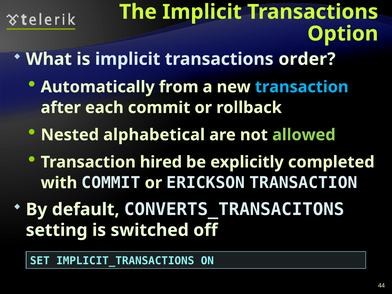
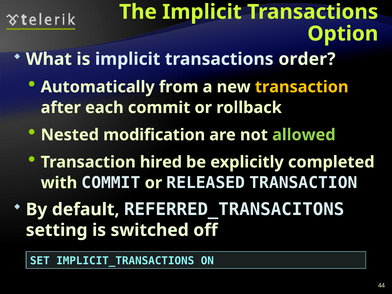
transaction colour: light blue -> yellow (302, 87)
alphabetical: alphabetical -> modification (154, 135)
ERICKSON: ERICKSON -> RELEASED (206, 183)
CONVERTS_TRANSACITONS: CONVERTS_TRANSACITONS -> REFERRED_TRANSACITONS (234, 209)
